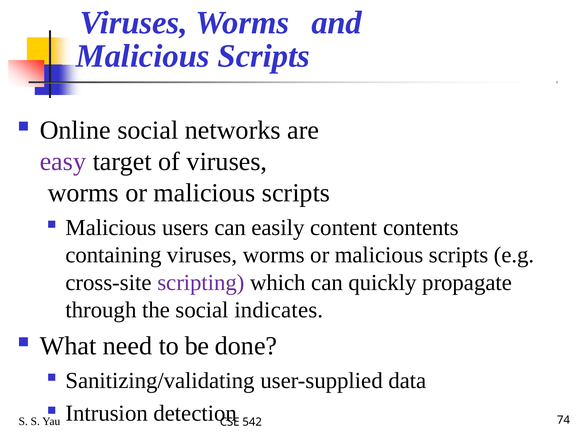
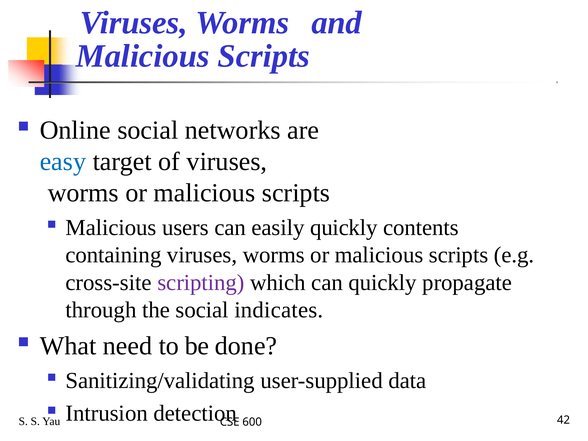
easy colour: purple -> blue (63, 162)
easily content: content -> quickly (344, 228)
74: 74 -> 42 (563, 420)
542: 542 -> 600 (252, 422)
